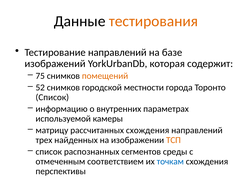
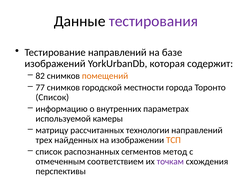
тестирования colour: orange -> purple (153, 21)
75: 75 -> 82 (40, 76)
52: 52 -> 77 (40, 87)
рассчитанных схождения: схождения -> технологии (148, 130)
среды: среды -> метод (175, 152)
точкам colour: blue -> purple (170, 162)
